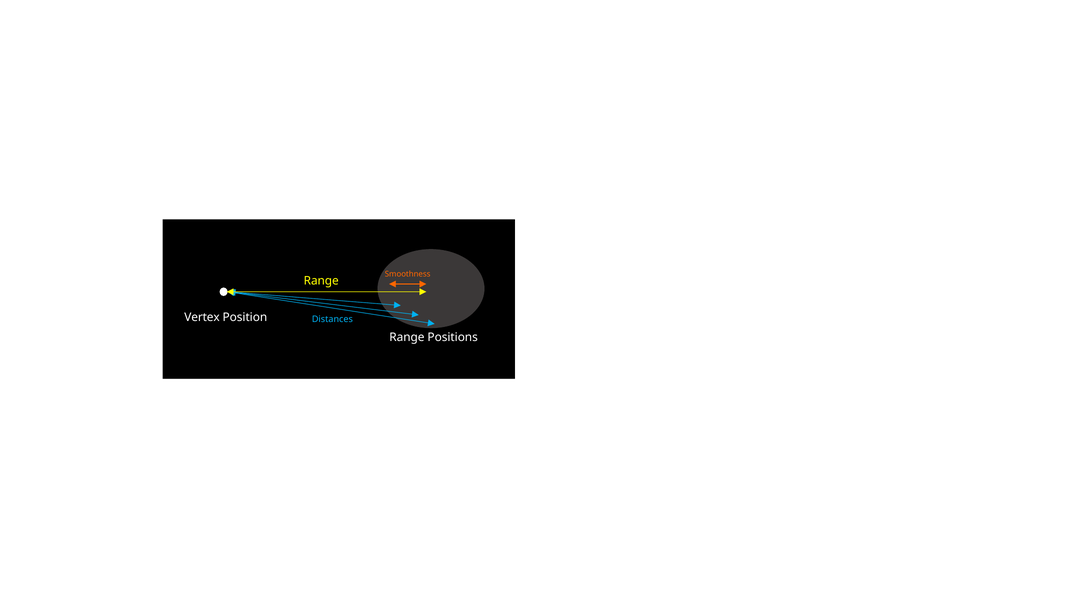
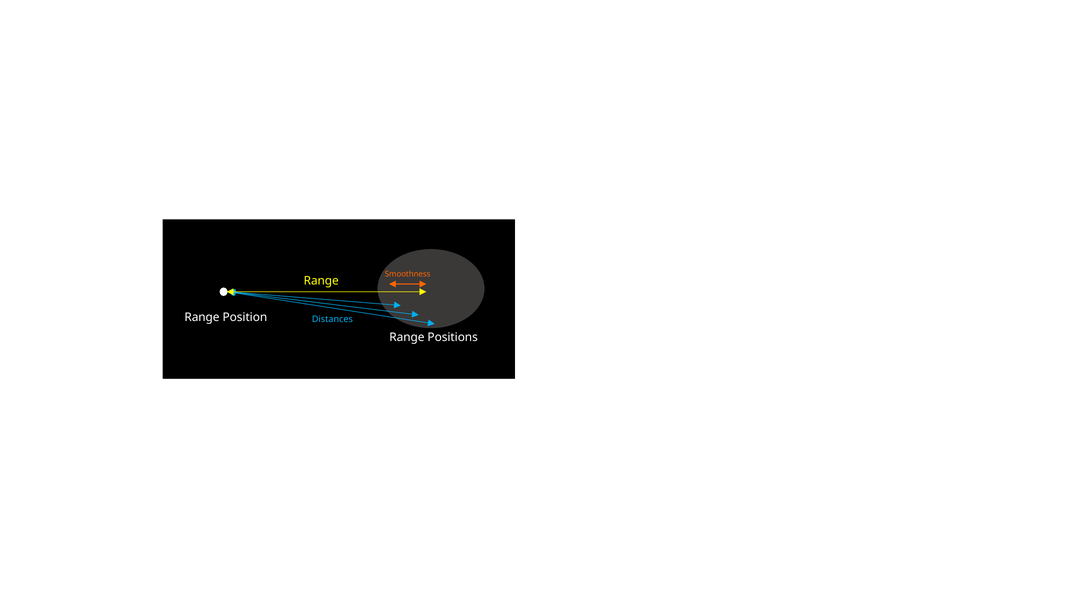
Vertex: Vertex -> Range (202, 317)
